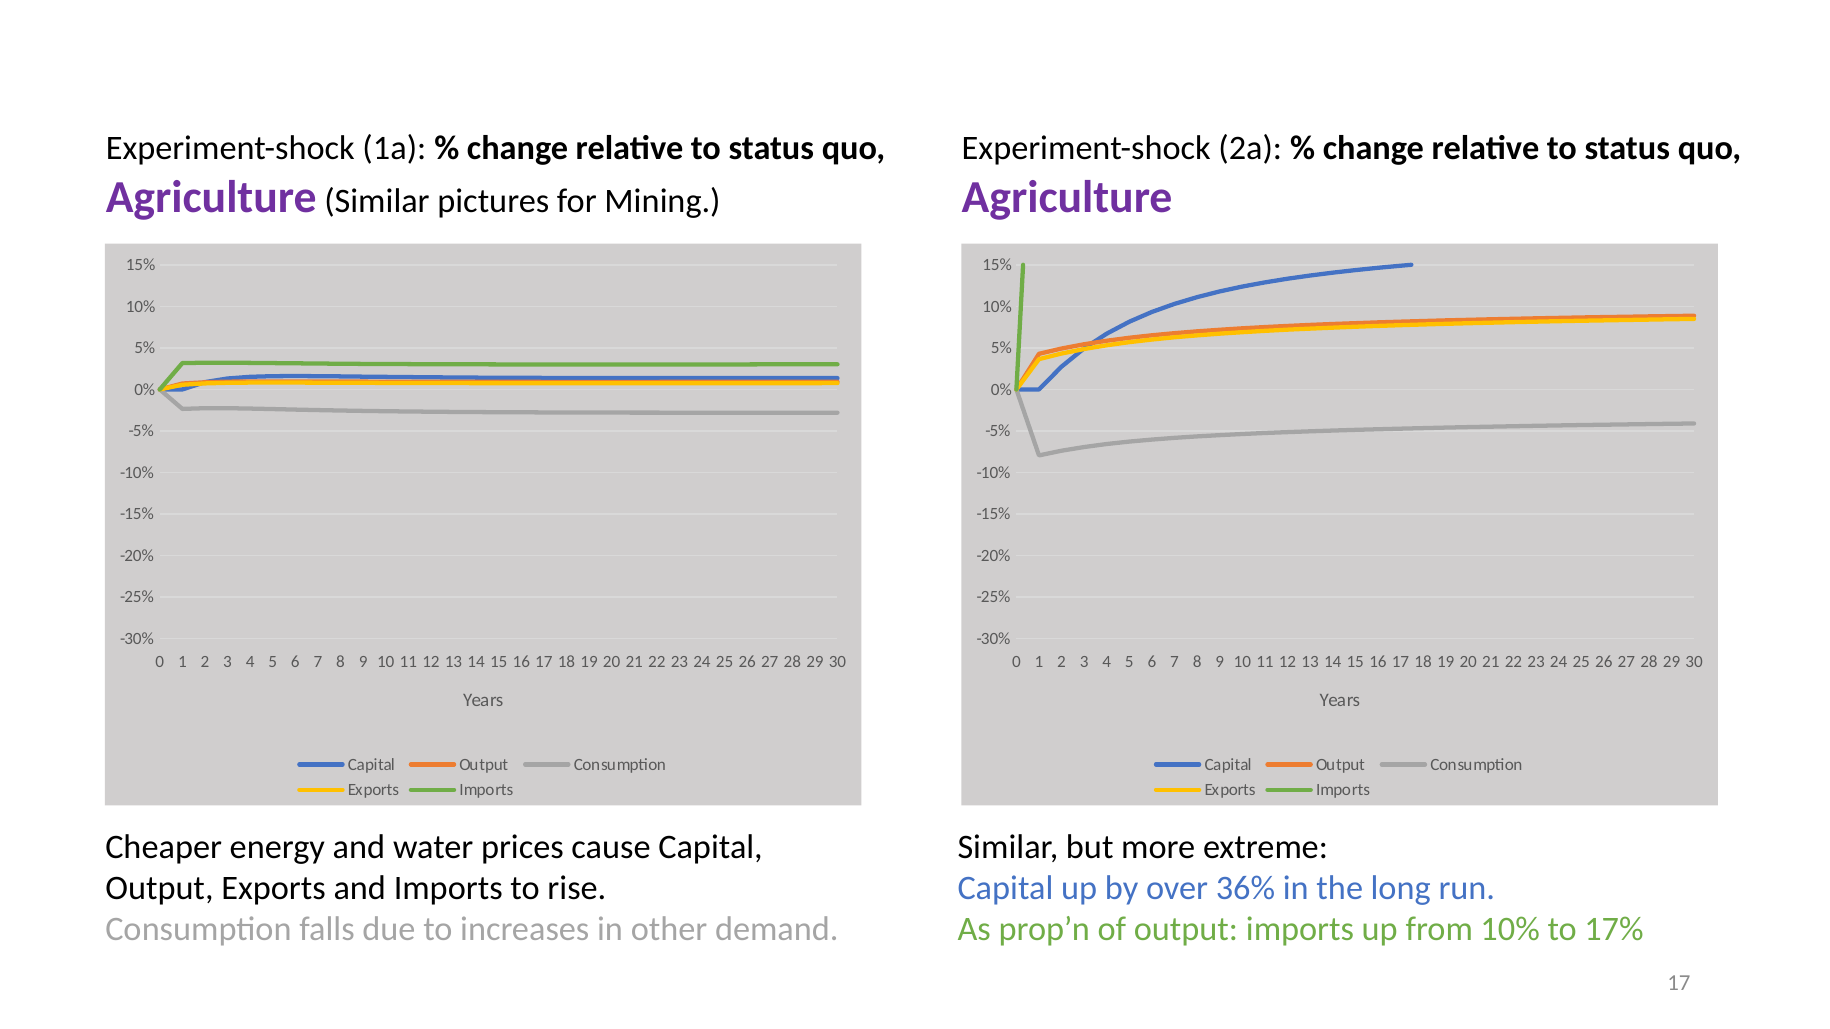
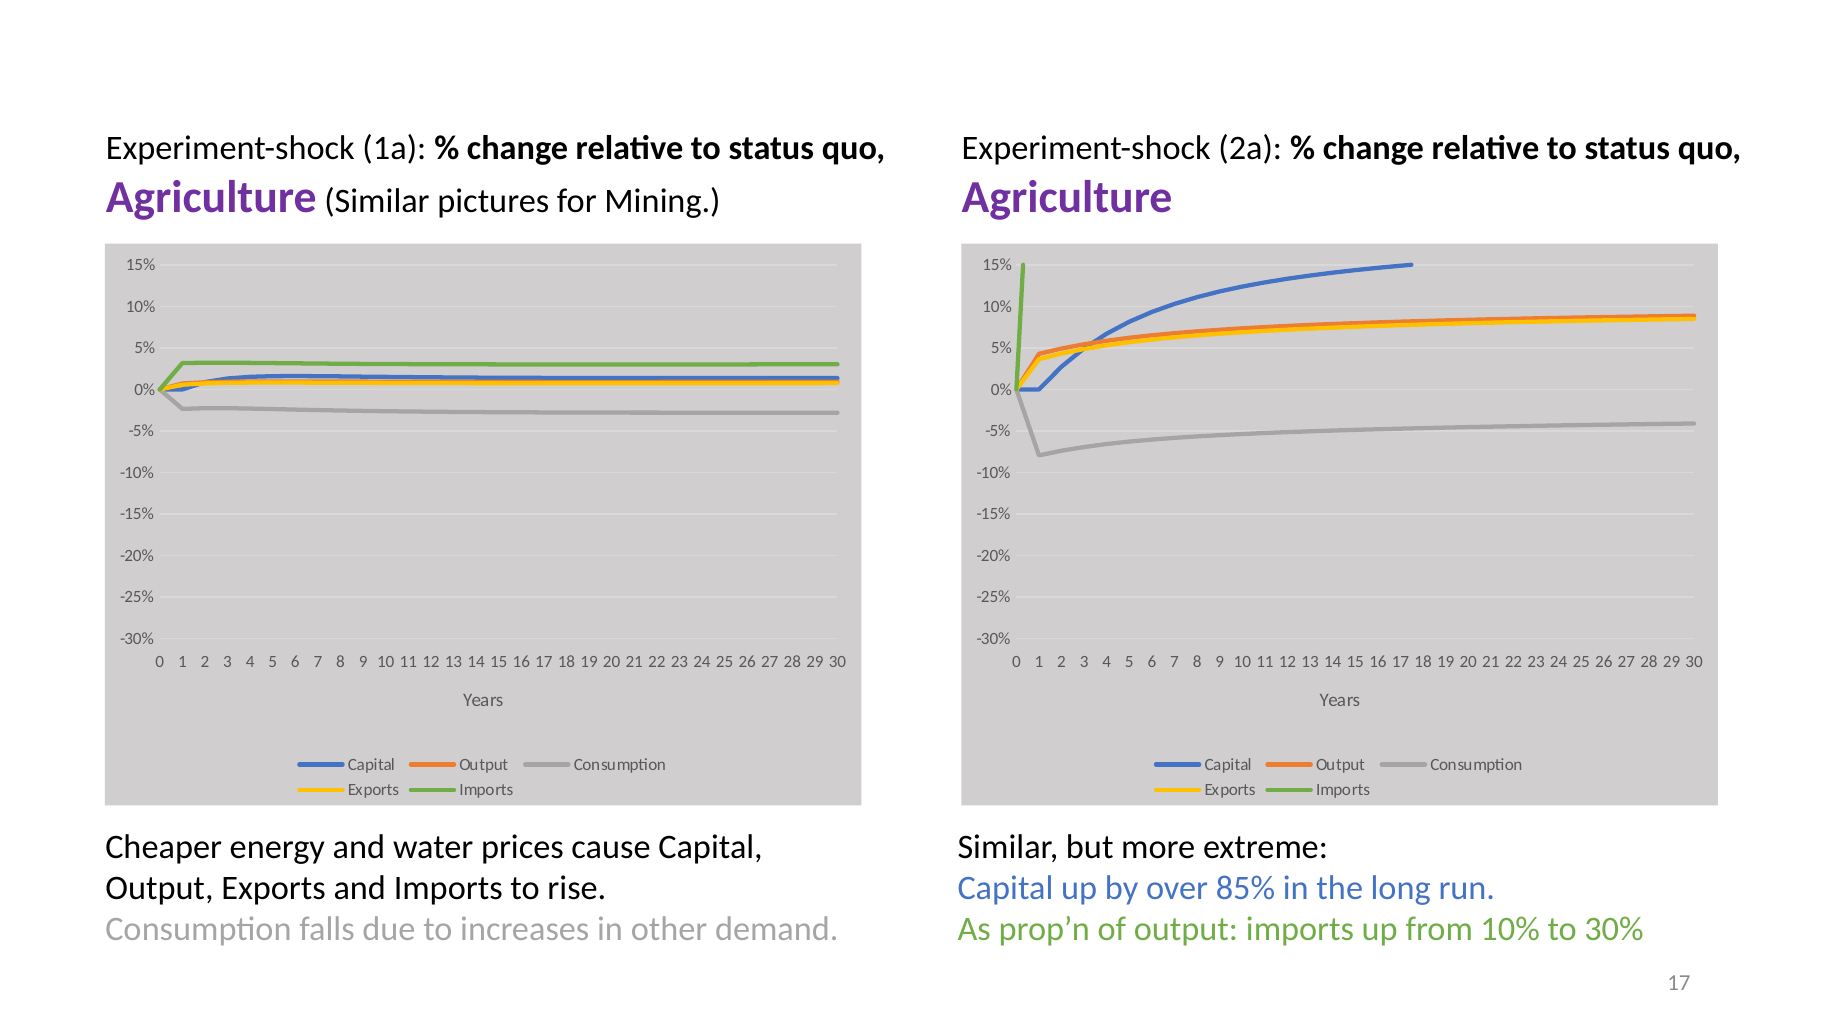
36%: 36% -> 85% (1245, 889)
17%: 17% -> 30% (1614, 930)
